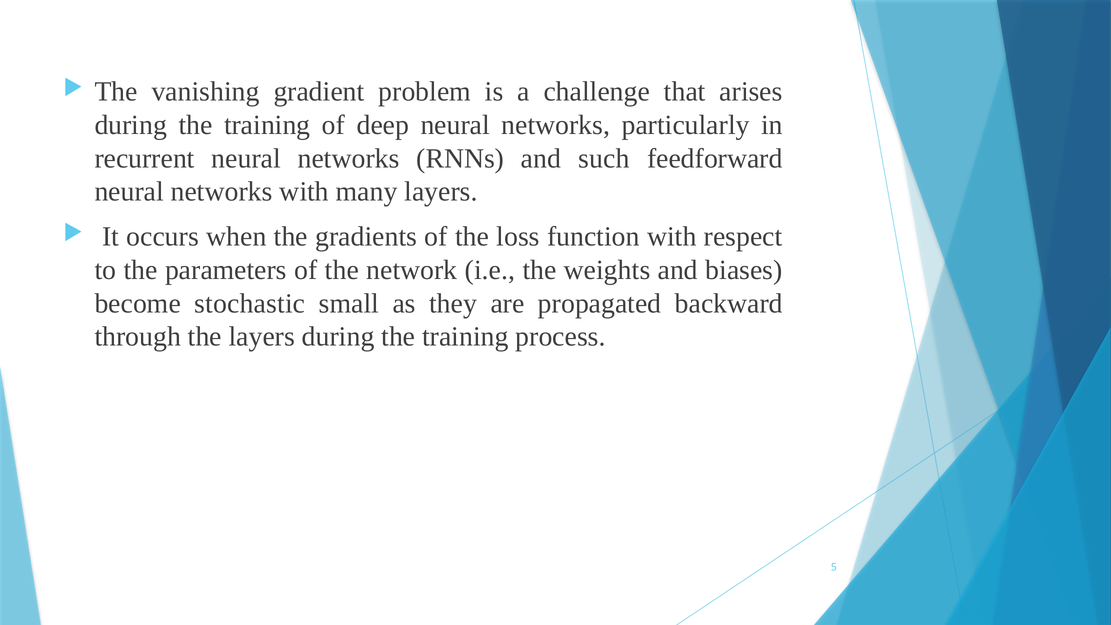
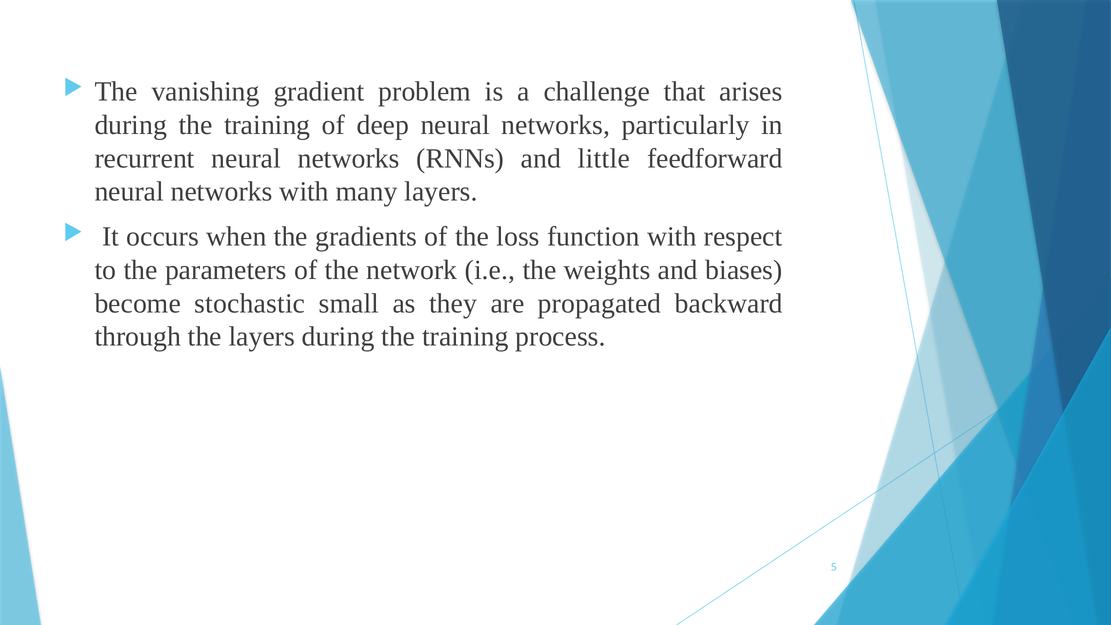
such: such -> little (604, 158)
